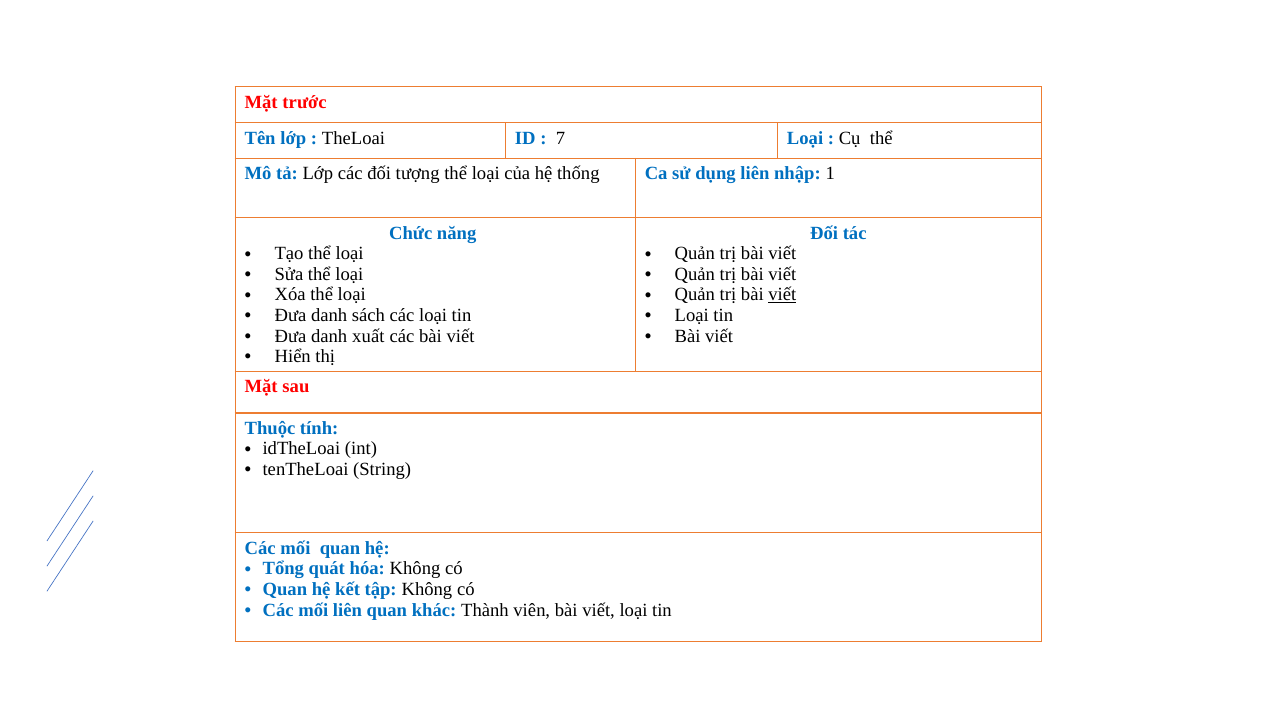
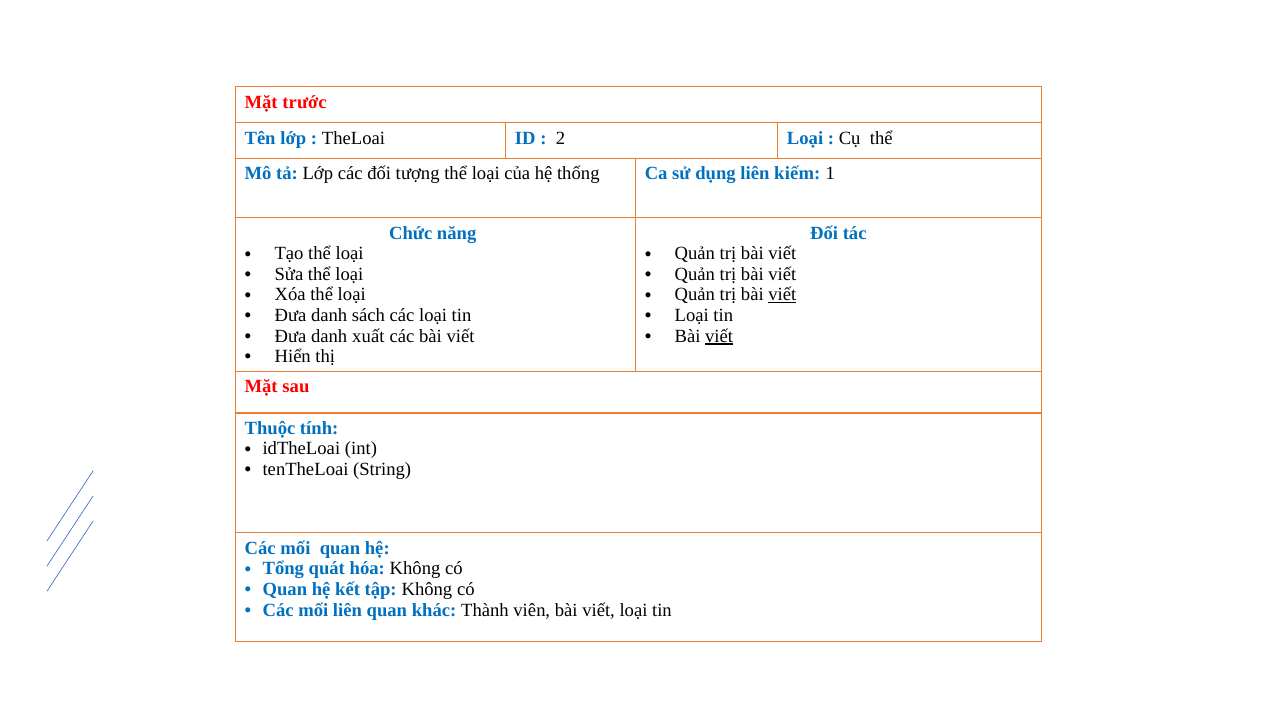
7: 7 -> 2 (560, 138)
nhập: nhập -> kiếm (797, 174)
viết underline: none -> present (719, 336)
